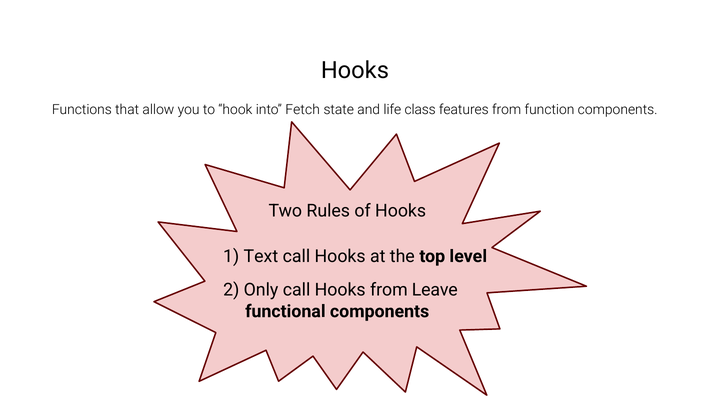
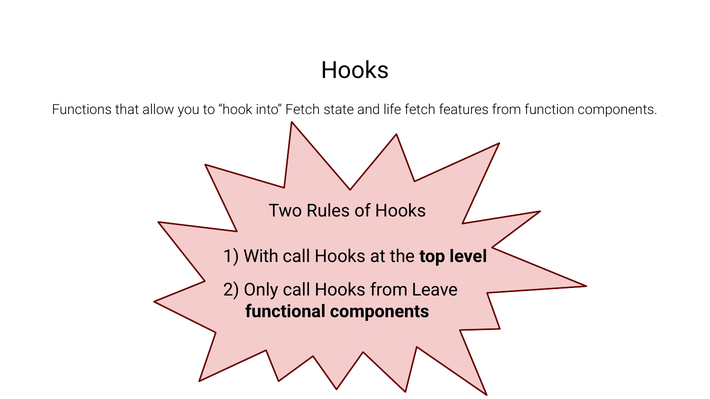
life class: class -> fetch (420, 110)
Text: Text -> With (261, 256)
